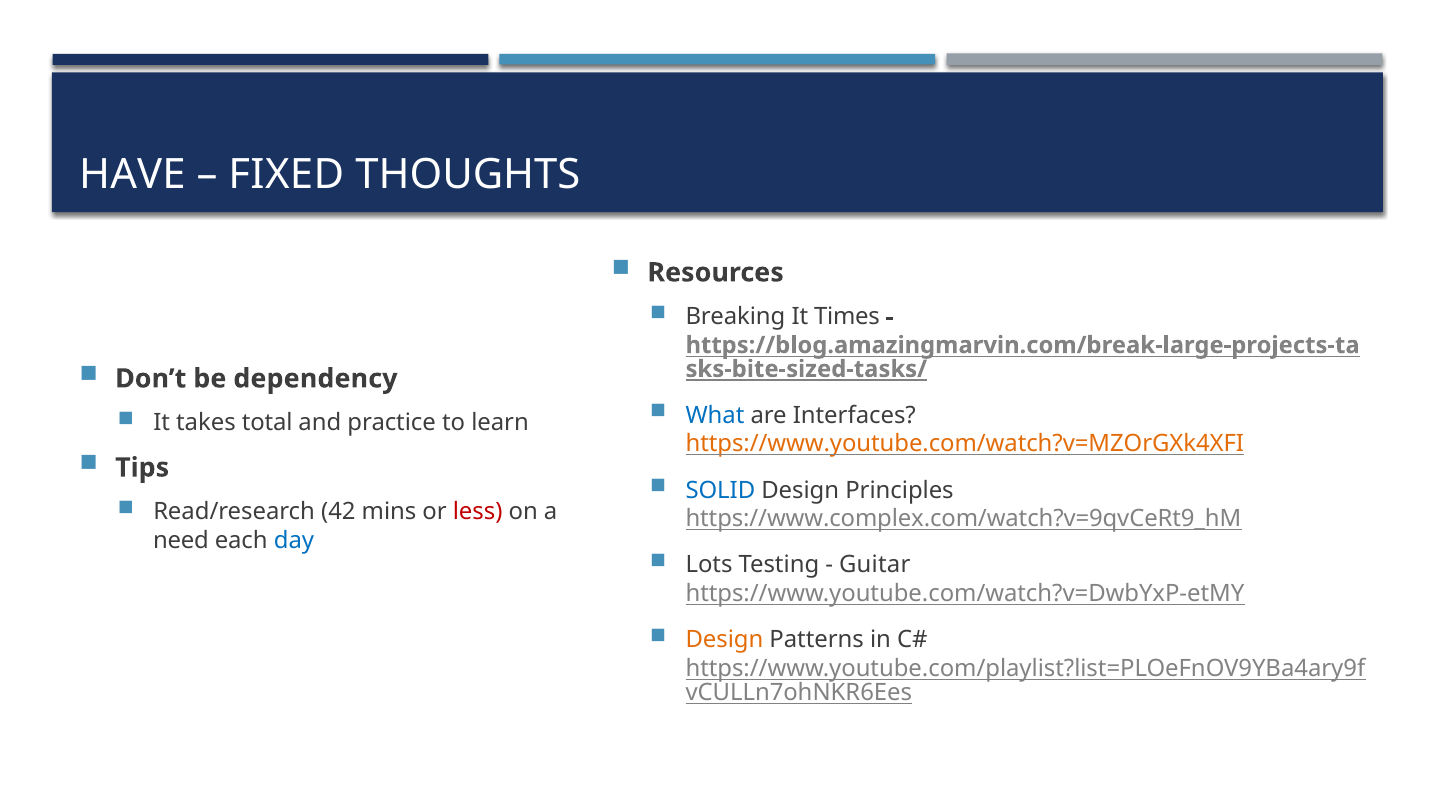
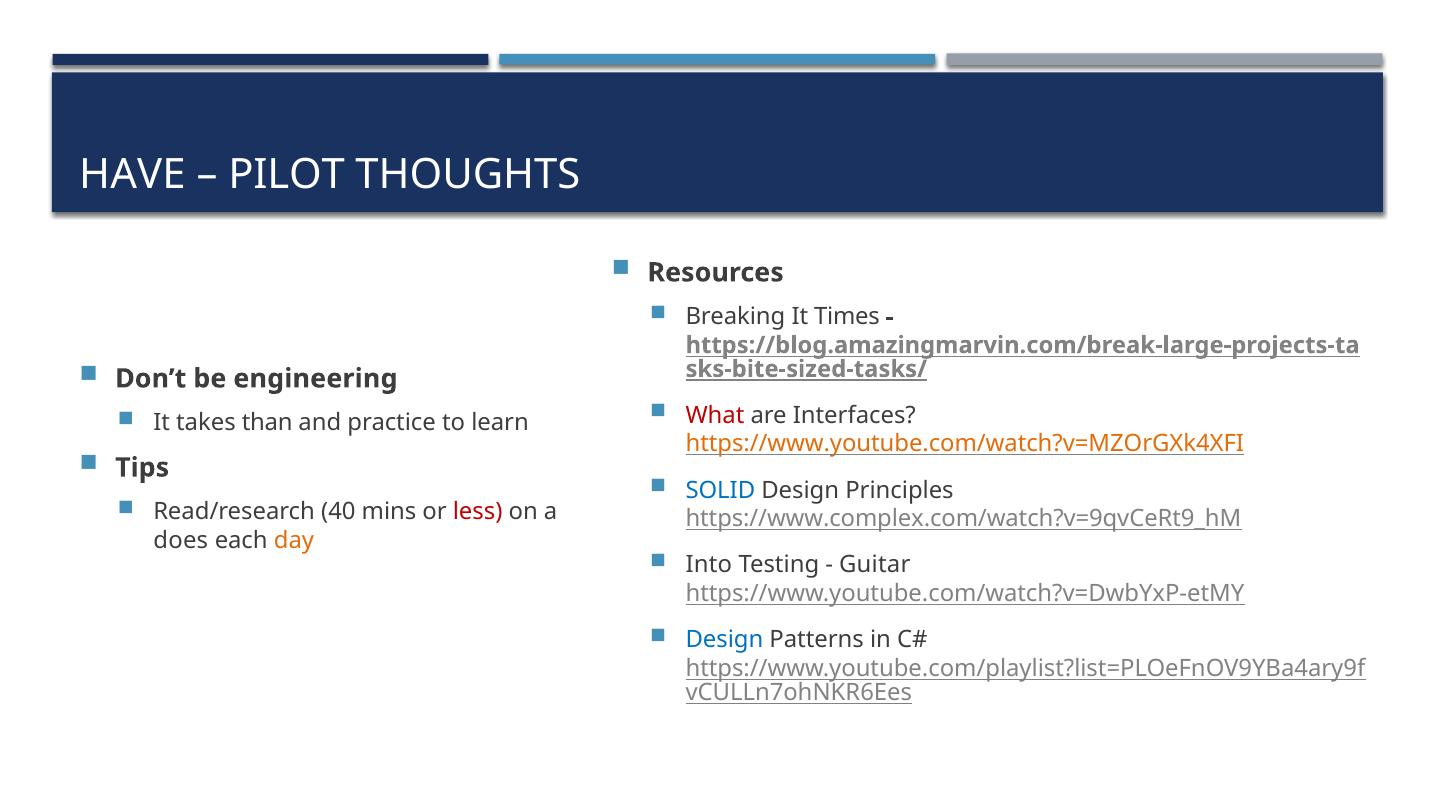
FIXED: FIXED -> PILOT (287, 174)
dependency: dependency -> engineering (315, 379)
What colour: blue -> red (715, 415)
total: total -> than (267, 423)
42: 42 -> 40 (338, 512)
need: need -> does (181, 540)
day colour: blue -> orange (294, 540)
Lots: Lots -> Into (709, 565)
Design colour: orange -> blue (724, 640)
